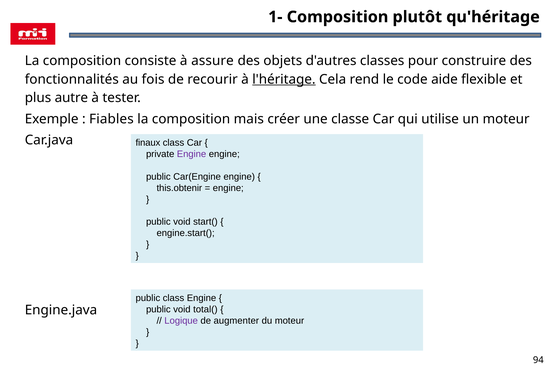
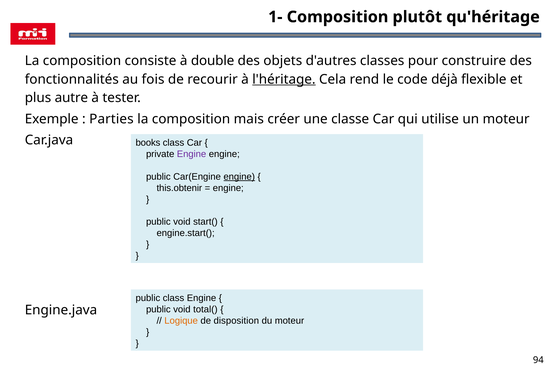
assure: assure -> double (213, 61)
aide: aide -> déjà (444, 79)
Fiables: Fiables -> Parties (111, 119)
finaux: finaux -> books (148, 143)
engine underline: none -> present (239, 177)
Logique colour: purple -> orange (181, 321)
augmenter: augmenter -> disposition (236, 321)
